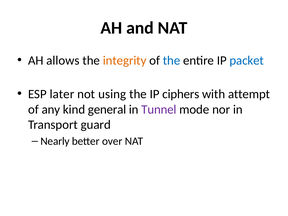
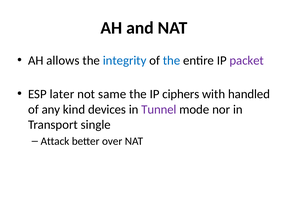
integrity colour: orange -> blue (125, 60)
packet colour: blue -> purple (247, 60)
using: using -> same (112, 94)
attempt: attempt -> handled (249, 94)
general: general -> devices (107, 109)
guard: guard -> single (96, 125)
Nearly: Nearly -> Attack (55, 141)
